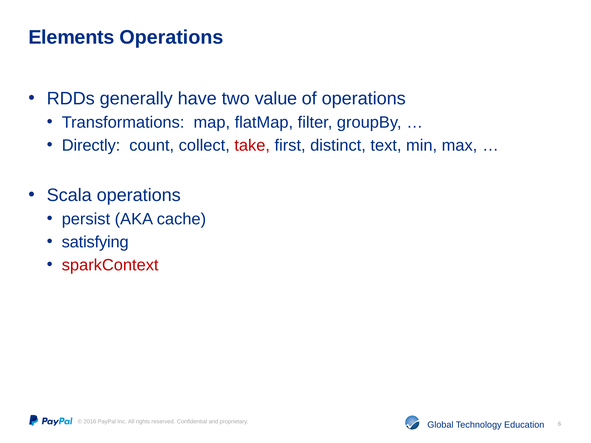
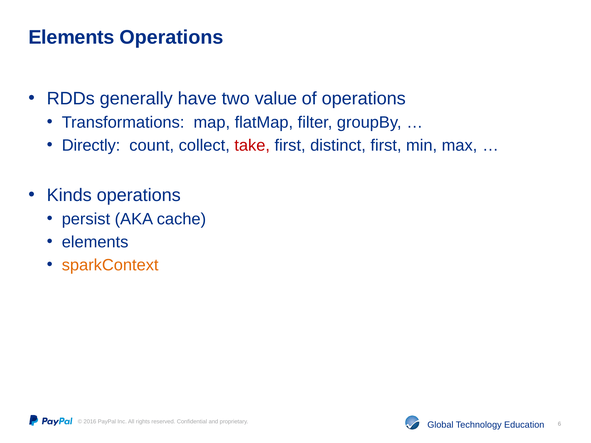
distinct text: text -> first (386, 146)
Scala: Scala -> Kinds (69, 195)
satisfying: satisfying -> elements (95, 242)
sparkContext colour: red -> orange (110, 265)
